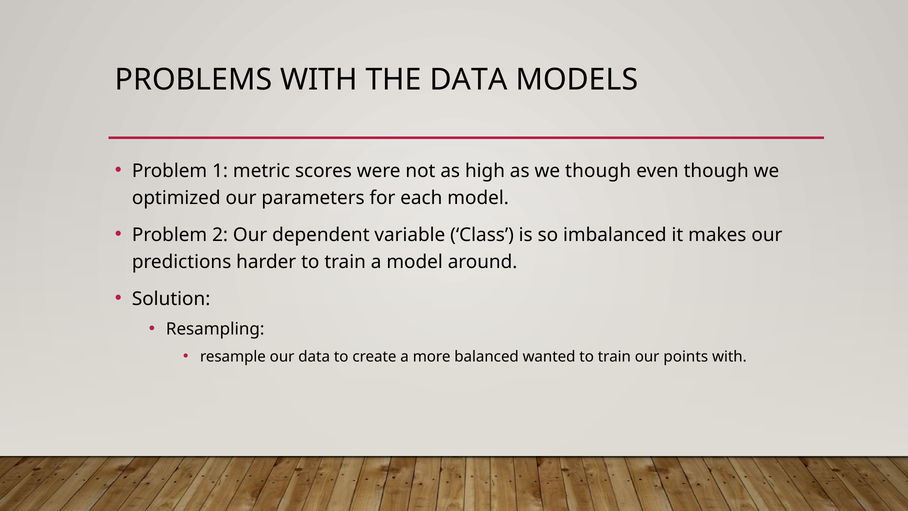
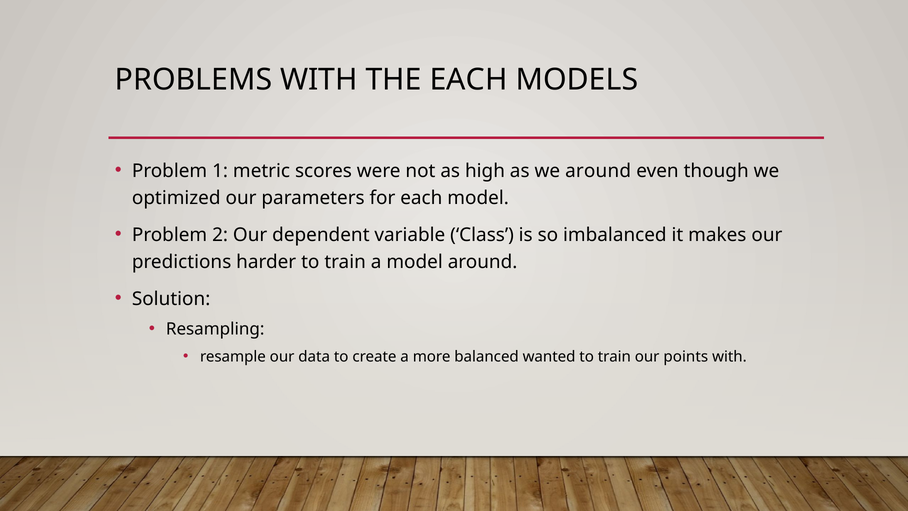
THE DATA: DATA -> EACH (469, 80)
we though: though -> around (598, 171)
